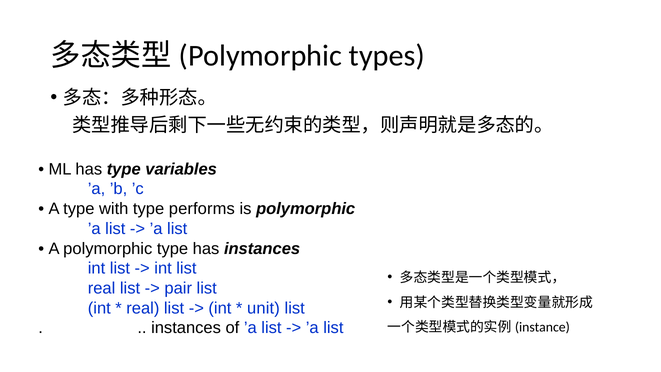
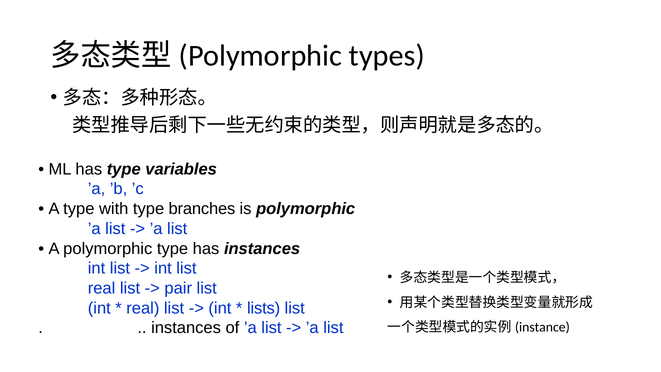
performs: performs -> branches (202, 209)
unit: unit -> lists (264, 308)
